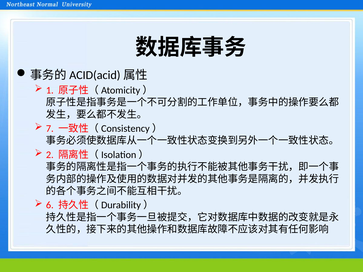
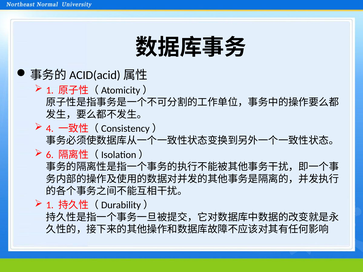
7: 7 -> 4 (50, 129)
2: 2 -> 6 (50, 155)
6: 6 -> 1 (50, 205)
